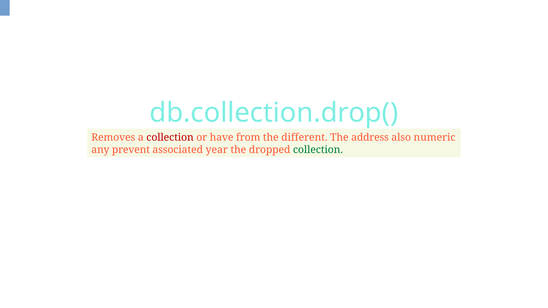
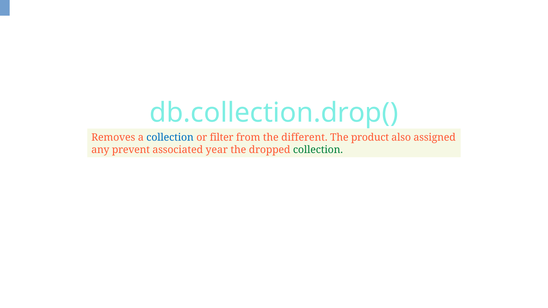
collection colour: red -> blue (170, 138)
have: have -> filter (222, 138)
address: address -> product (370, 138)
numeric: numeric -> assigned (435, 138)
